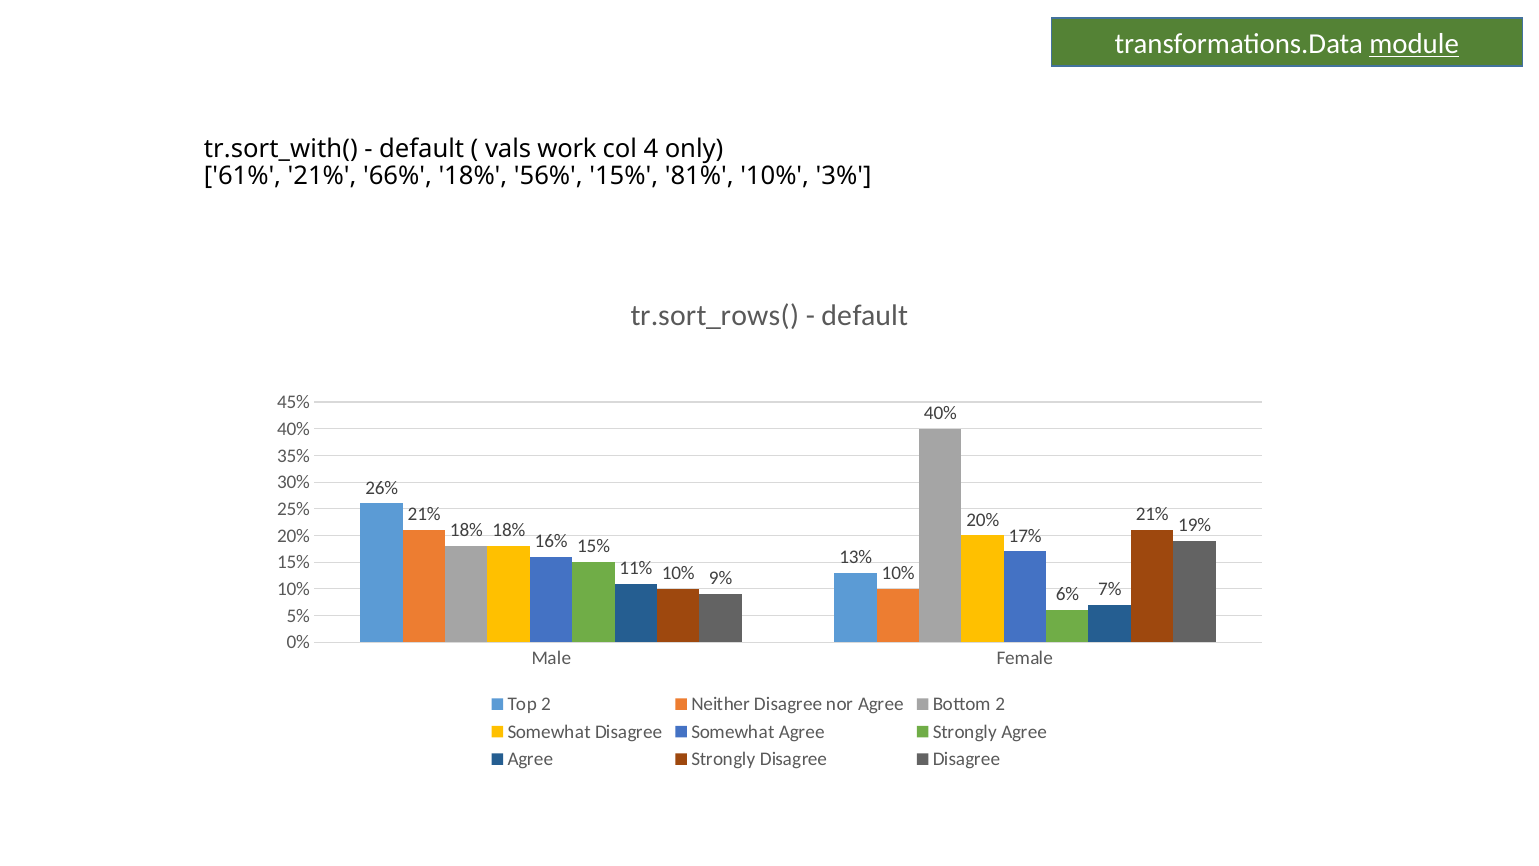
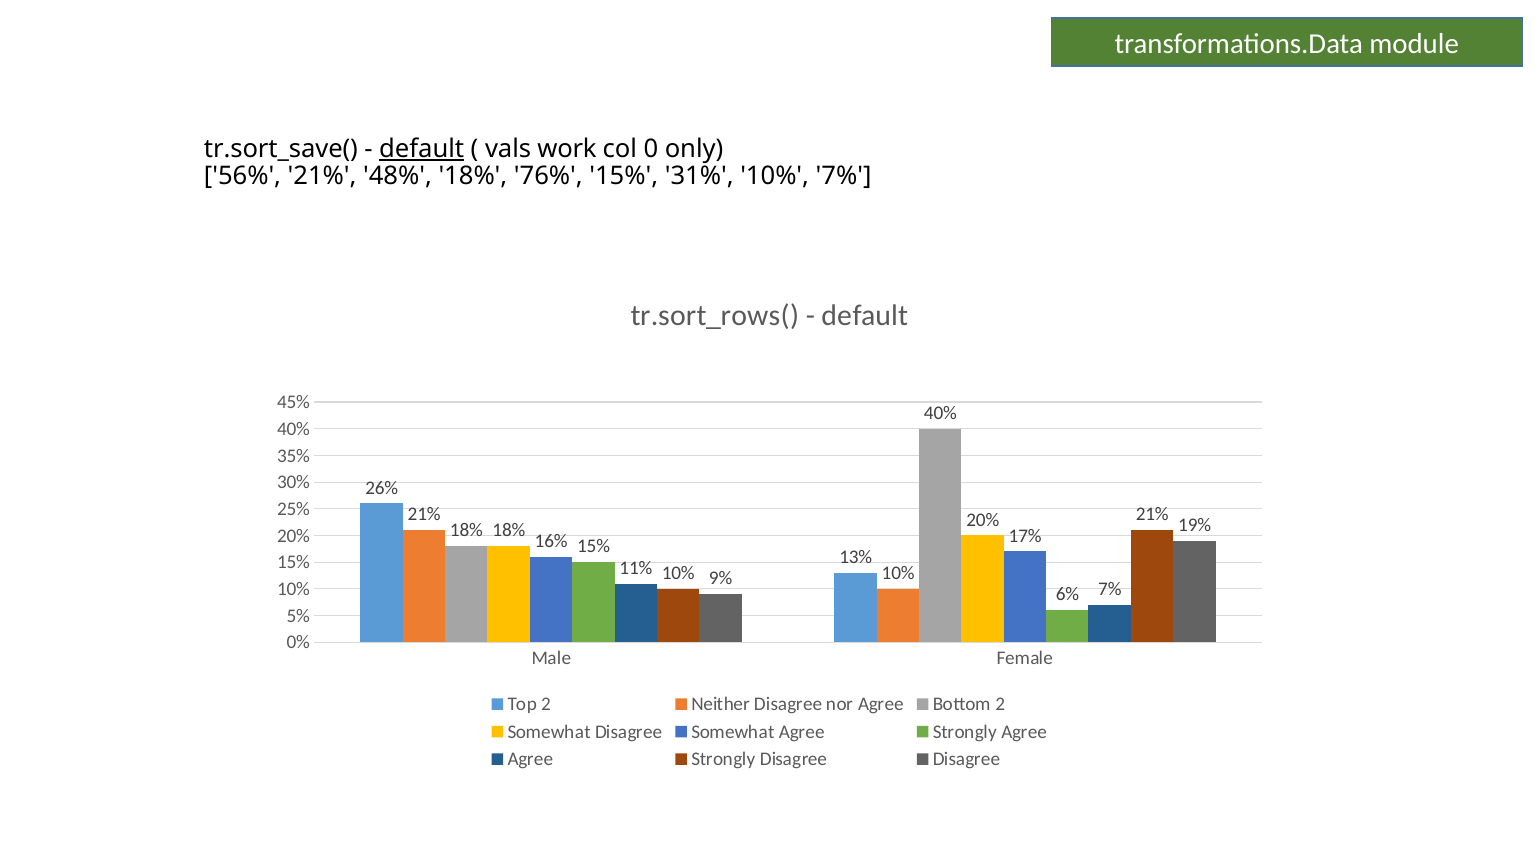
module underline: present -> none (1414, 44)
tr.sort_with(: tr.sort_with( -> tr.sort_save( (281, 149)
default underline: none -> present (422, 149)
4: 4 -> 0 (651, 149)
61%: 61% -> 56% (243, 176)
66%: 66% -> 48% (398, 176)
56%: 56% -> 76% (548, 176)
81%: 81% -> 31% (699, 176)
10% 3%: 3% -> 7% (844, 176)
